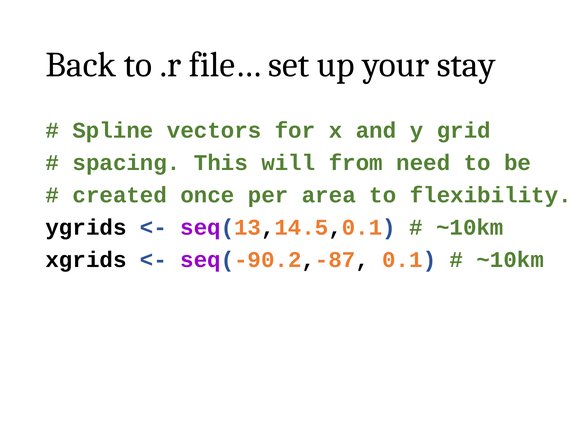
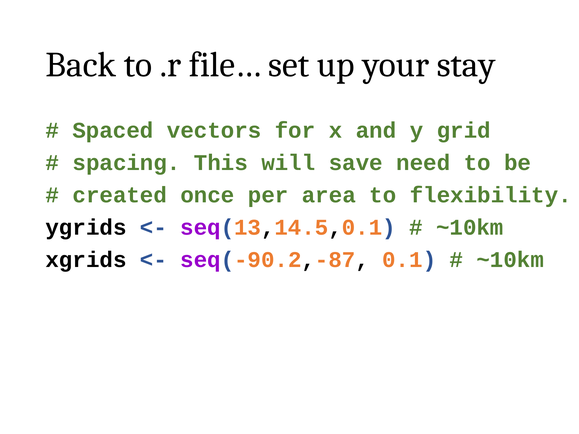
Spline: Spline -> Spaced (113, 130)
from: from -> save (356, 163)
